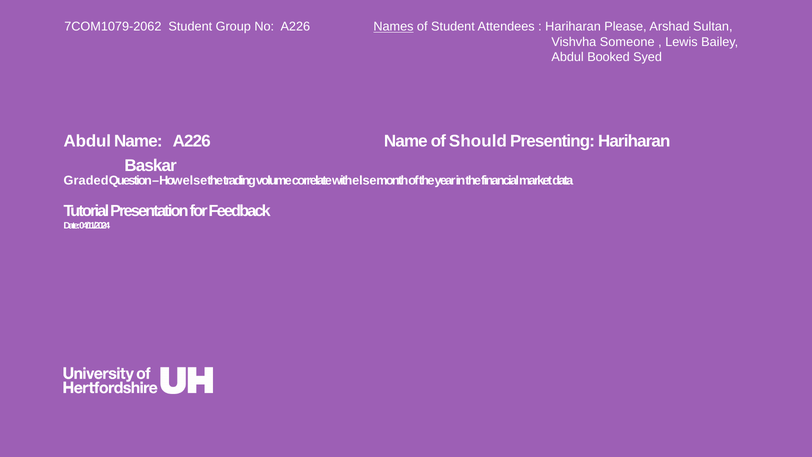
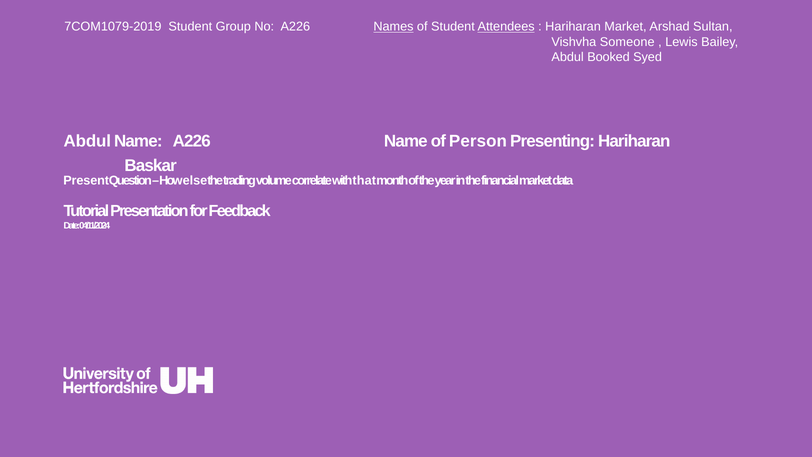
7COM1079-2062: 7COM1079-2062 -> 7COM1079-2019 (113, 27)
Attendees underline: none -> present (506, 27)
Hariharan Please: Please -> Market (625, 27)
Should: Should -> Person (478, 141)
Graded: Graded -> Present (86, 180)
with else: else -> that (364, 180)
